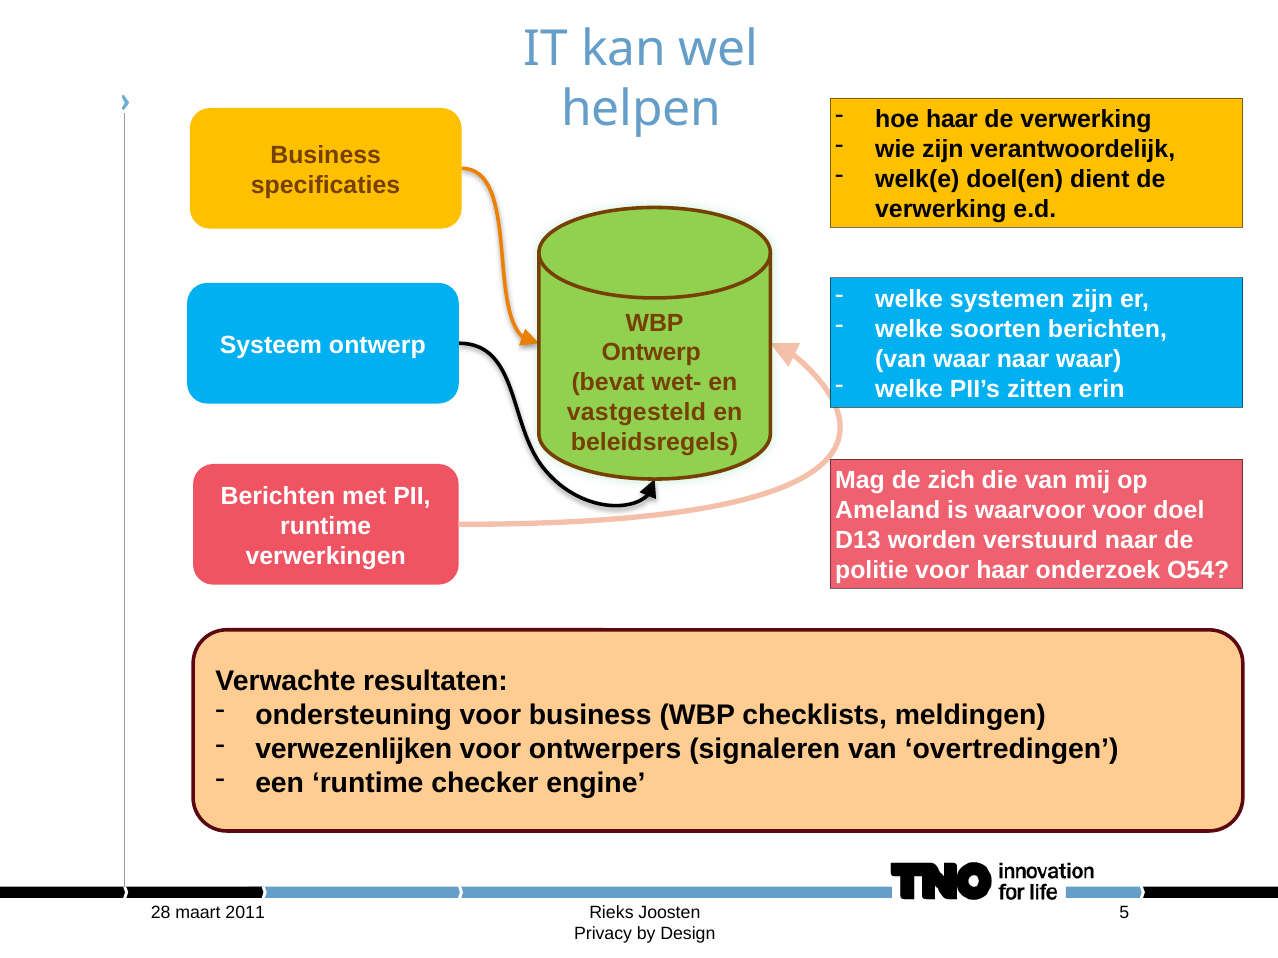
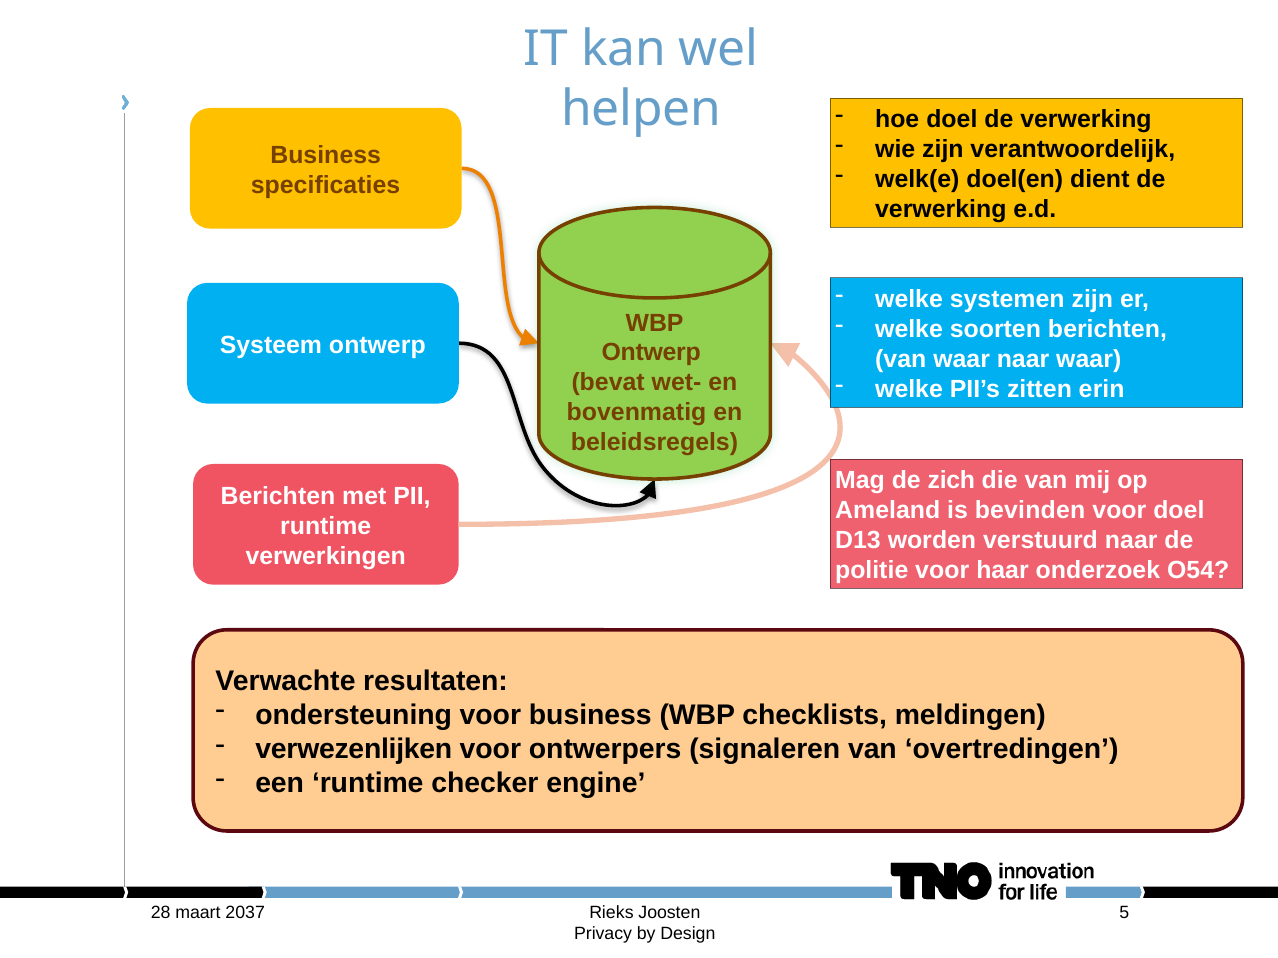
hoe haar: haar -> doel (952, 120)
vastgesteld: vastgesteld -> bovenmatig (637, 413)
waarvoor: waarvoor -> bevinden (1030, 511)
2011: 2011 -> 2037 (245, 913)
